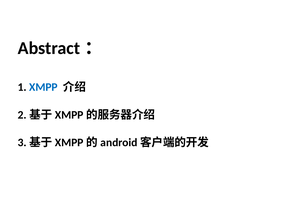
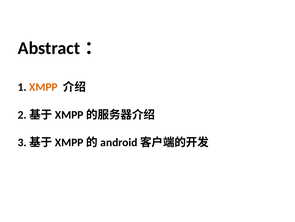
XMPP colour: blue -> orange (43, 87)
